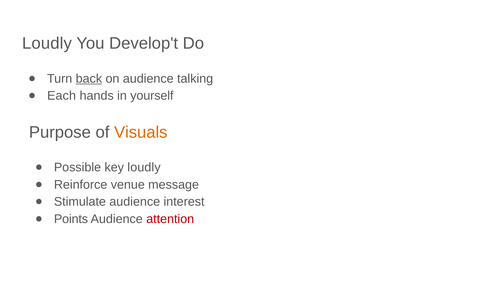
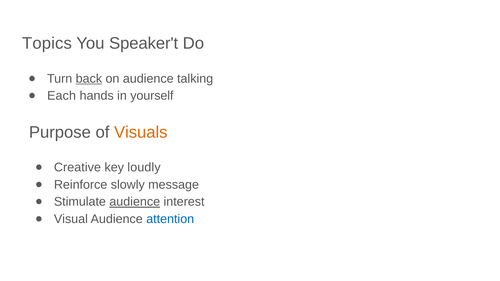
Loudly: Loudly -> Topics (47, 43)
Develop't: Develop't -> Speaker't (144, 43)
Possible: Possible -> Creative (77, 168)
venue: venue -> slowly (128, 185)
audience underline: none -> present (135, 202)
Points: Points -> Visual (71, 219)
attention colour: red -> blue (170, 219)
